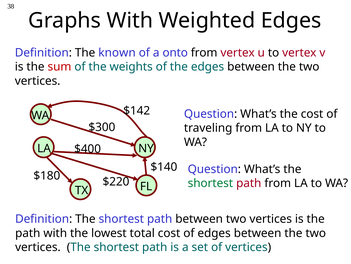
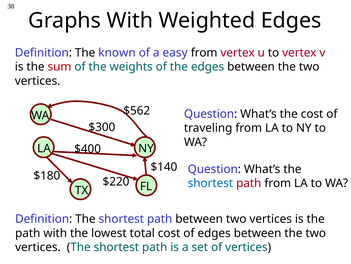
onto: onto -> easy (175, 53)
$142: $142 -> $562 (137, 110)
shortest colour: green -> blue (210, 183)
